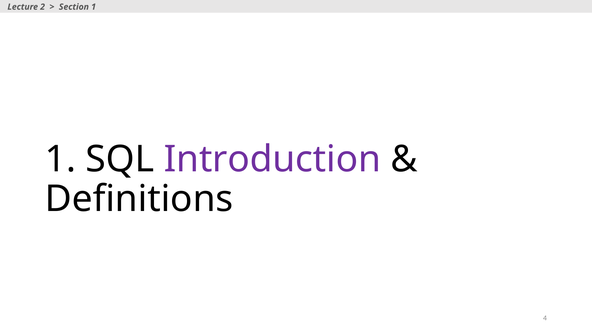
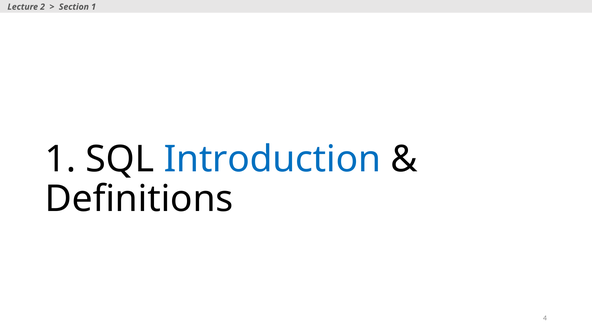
Introduction colour: purple -> blue (272, 159)
